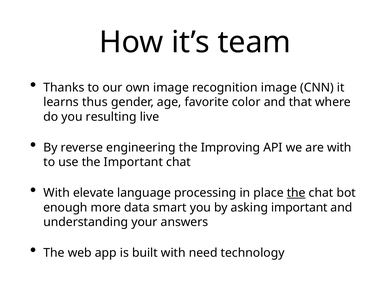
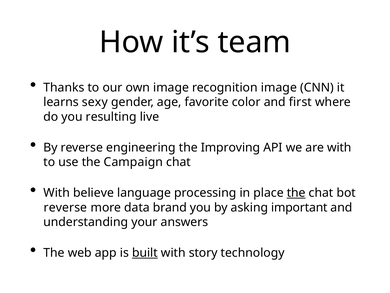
thus: thus -> sexy (95, 102)
that: that -> first (300, 102)
the Important: Important -> Campaign (133, 162)
elevate: elevate -> believe (93, 193)
enough: enough -> reverse (65, 207)
smart: smart -> brand (170, 207)
built underline: none -> present (145, 252)
need: need -> story (203, 252)
